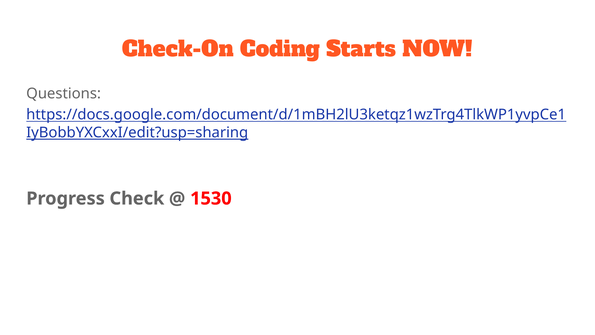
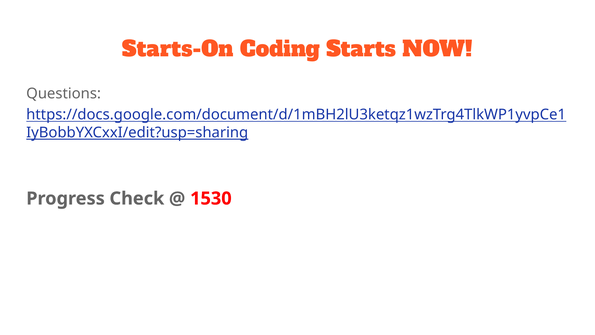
Check-On: Check-On -> Starts-On (178, 49)
